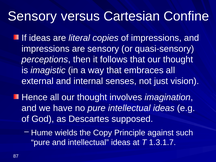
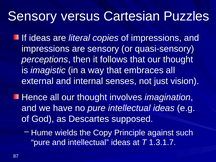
Confine: Confine -> Puzzles (186, 16)
